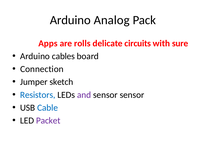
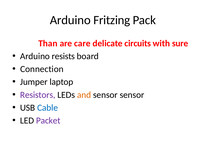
Analog: Analog -> Fritzing (112, 20)
Apps: Apps -> Than (48, 43)
rolls: rolls -> care (82, 43)
cables: cables -> resists (63, 56)
sketch: sketch -> laptop (61, 82)
Resistors colour: blue -> purple (38, 95)
and colour: purple -> orange (84, 95)
